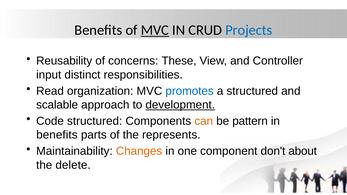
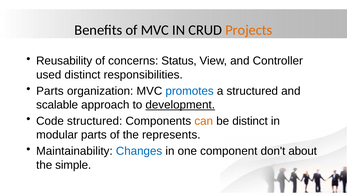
MVC underline: present -> none (155, 30)
Projects colour: blue -> orange (249, 30)
These: These -> Status (179, 61)
input: input -> used (49, 75)
Read: Read -> Parts (50, 91)
be pattern: pattern -> distinct (250, 121)
benefits: benefits -> modular (57, 135)
Changes colour: orange -> blue (139, 151)
delete: delete -> simple (73, 165)
